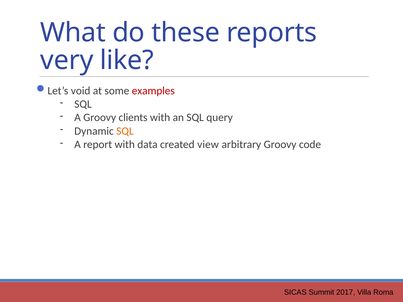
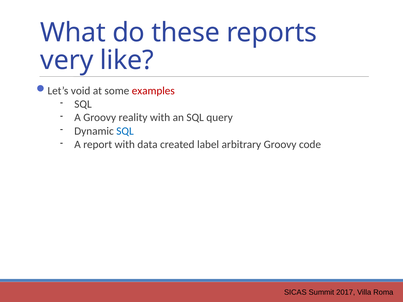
clients: clients -> reality (133, 118)
SQL colour: orange -> blue (125, 131)
view: view -> label (208, 145)
